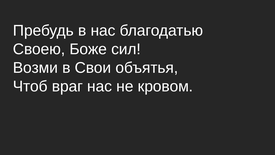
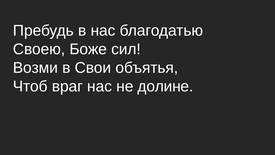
кровом: кровом -> долине (165, 86)
